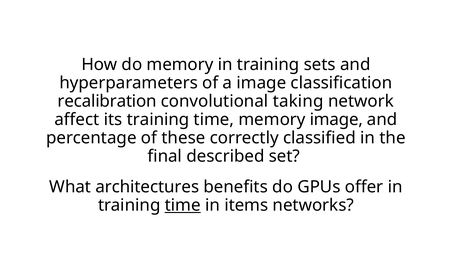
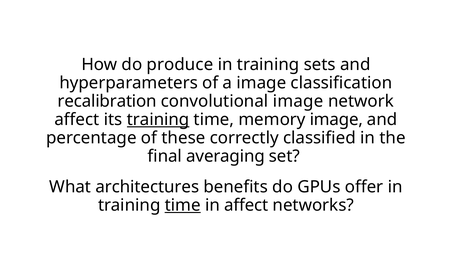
do memory: memory -> produce (180, 65)
convolutional taking: taking -> image (298, 101)
training underline: none -> present (158, 120)
described: described -> averaging (226, 156)
in items: items -> affect (246, 205)
